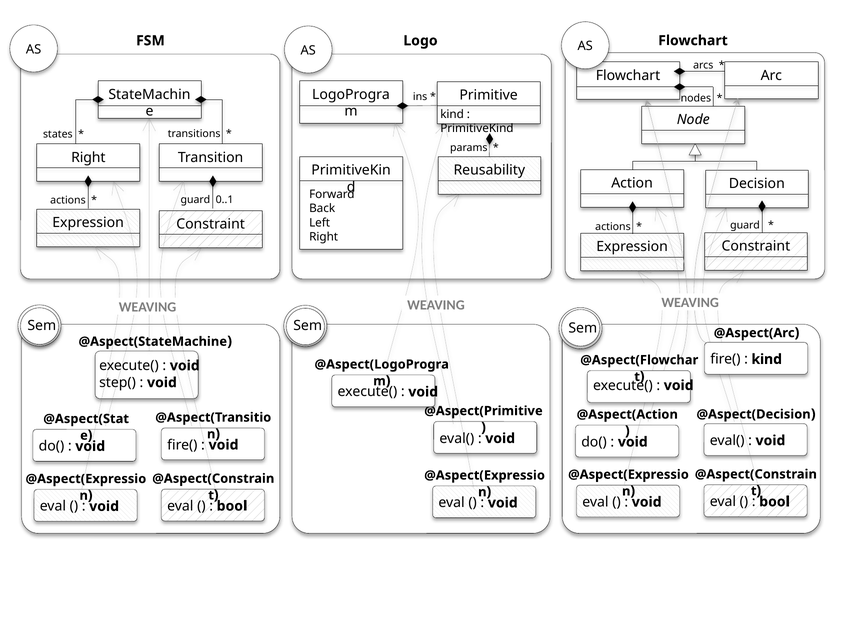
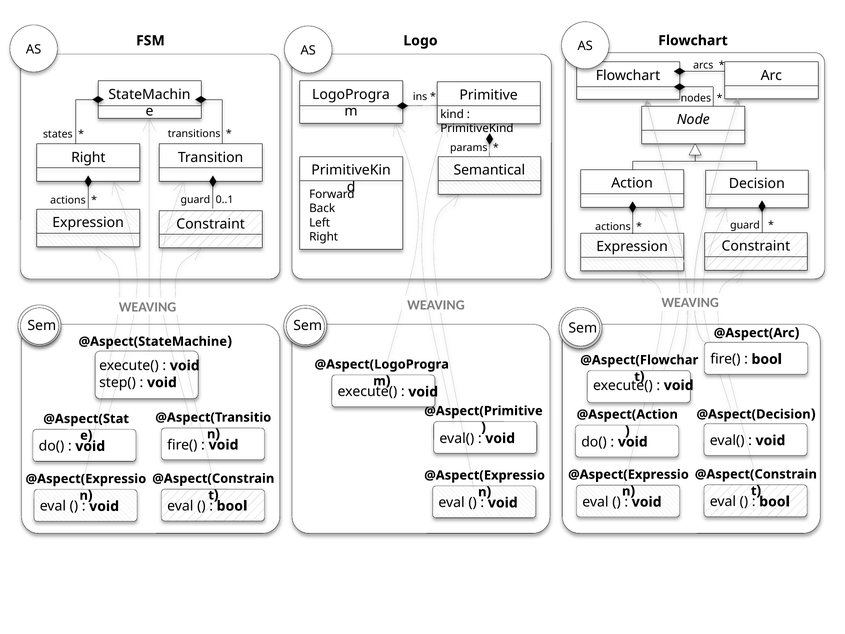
Reusability: Reusability -> Semantical (489, 170)
kind: kind -> bool (767, 359)
